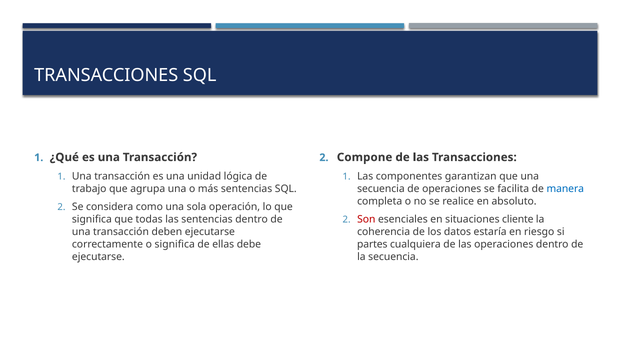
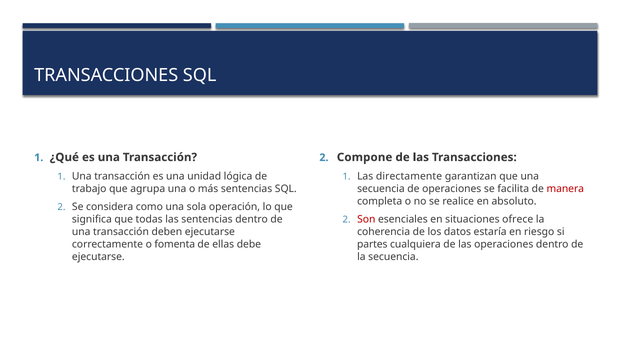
componentes: componentes -> directamente (409, 176)
manera colour: blue -> red (565, 189)
cliente: cliente -> ofrece (518, 219)
o significa: significa -> fomenta (175, 244)
